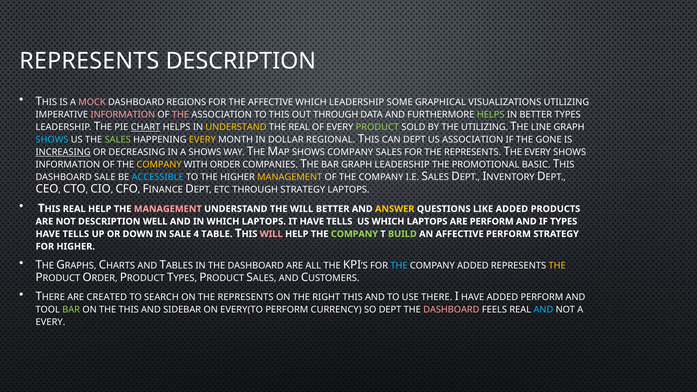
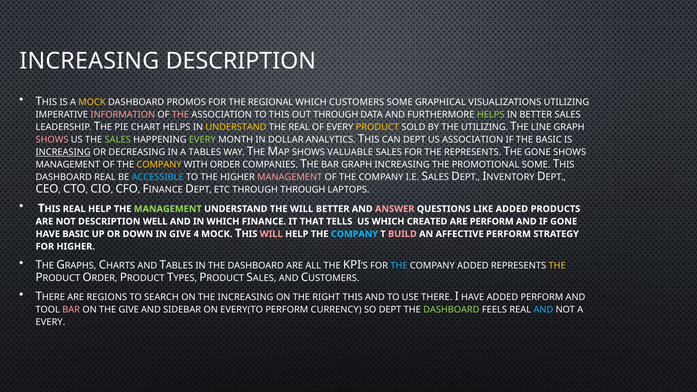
REPRESENTS: REPRESENTS -> INCREASING (89, 61)
MOCK colour: pink -> yellow (92, 102)
REGIONS: REGIONS -> PROMOS (186, 102)
THE AFFECTIVE: AFFECTIVE -> REGIONAL (271, 102)
WHICH LEADERSHIP: LEADERSHIP -> CUSTOMERS (357, 102)
BETTER TYPES: TYPES -> SALES (568, 115)
CHART underline: present -> none (146, 127)
PRODUCT colour: light green -> yellow (377, 127)
SHOWS colour: light blue -> pink (52, 140)
EVERY colour: yellow -> light green (202, 140)
REGIONAL: REGIONAL -> ANALYTICS (331, 140)
THE GONE: GONE -> BASIC (549, 140)
A SHOWS: SHOWS -> TABLES (205, 152)
SHOWS COMPANY: COMPANY -> VALUABLE (350, 152)
THE EVERY: EVERY -> GONE (538, 152)
INFORMATION: INFORMATION -> MANAGEMENT (68, 165)
GRAPH LEADERSHIP: LEADERSHIP -> INCREASING (402, 165)
PROMOTIONAL BASIC: BASIC -> SOME (536, 165)
DASHBOARD SALE: SALE -> REAL (105, 177)
MANAGEMENT colour: yellow -> pink (290, 177)
THROUGH STRATEGY: STRATEGY -> THROUGH (303, 190)
MANAGEMENT colour: pink -> light green (168, 209)
ANSWER colour: yellow -> pink (395, 209)
IN WHICH LAPTOPS: LAPTOPS -> FINANCE (264, 221)
IT HAVE: HAVE -> THAT (312, 221)
US WHICH LAPTOPS: LAPTOPS -> CREATED (427, 221)
IF TYPES: TYPES -> GONE (564, 221)
TELLS: TELLS -> BASIC (76, 234)
IN SALE: SALE -> GIVE (180, 234)
4 TABLE: TABLE -> MOCK (217, 234)
COMPANY colour: light green -> light blue (354, 234)
BUILD colour: light green -> pink (402, 234)
CREATED: CREATED -> REGIONS (107, 297)
ON THE REPRESENTS: REPRESENTS -> INCREASING (246, 297)
BAR colour: light green -> pink (71, 310)
THE THIS: THIS -> GIVE (129, 310)
DASHBOARD colour: pink -> light green (451, 310)
